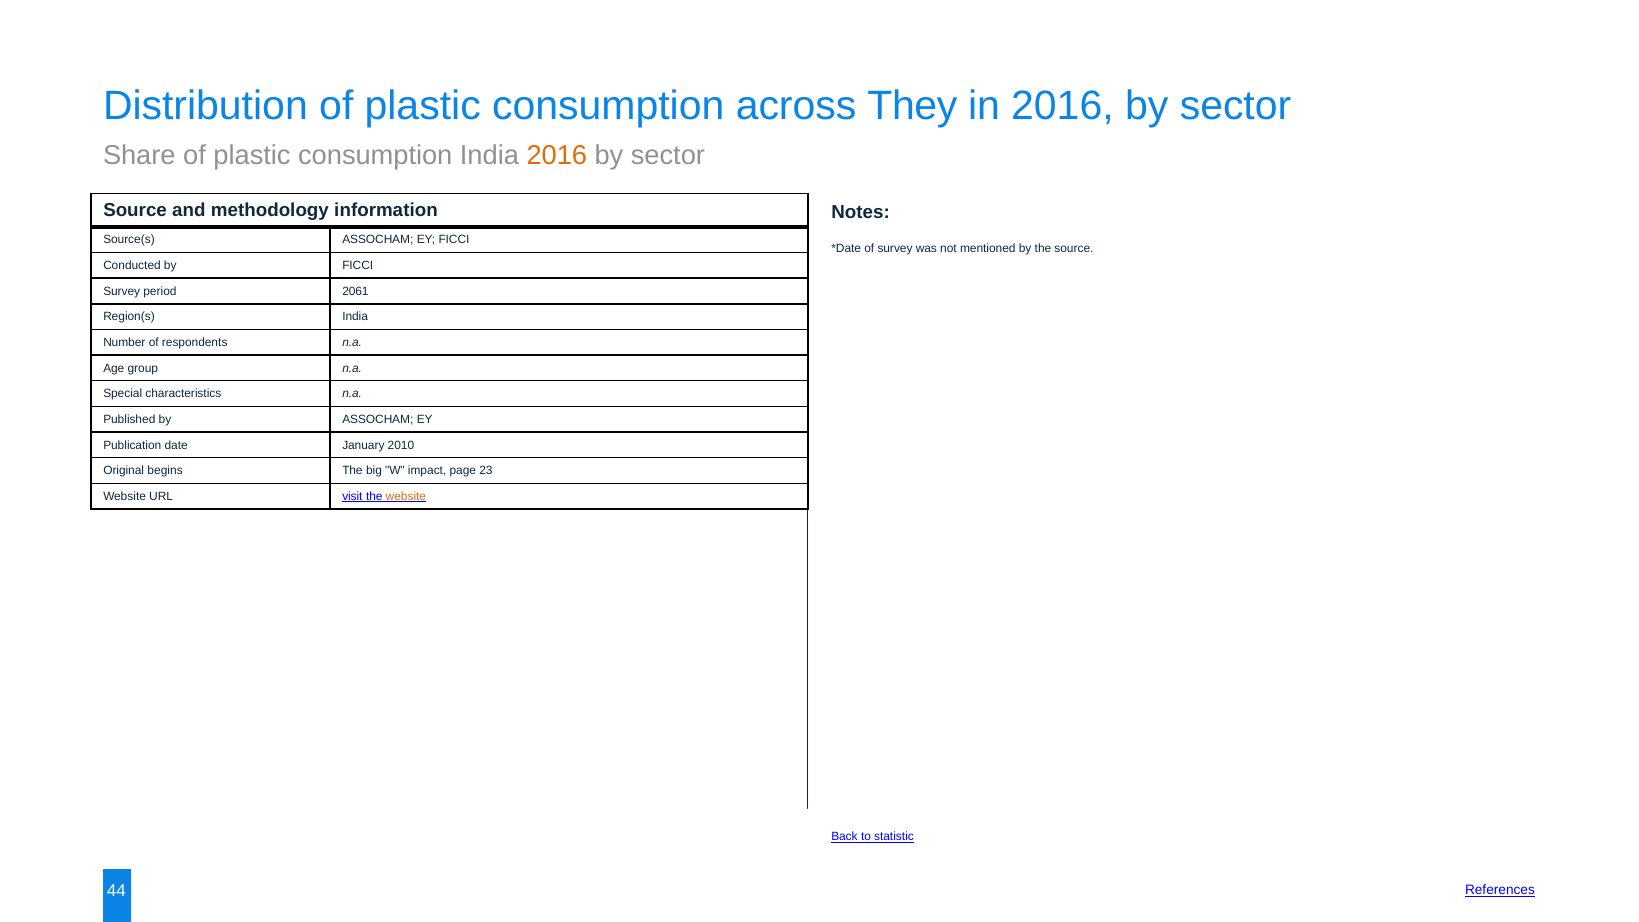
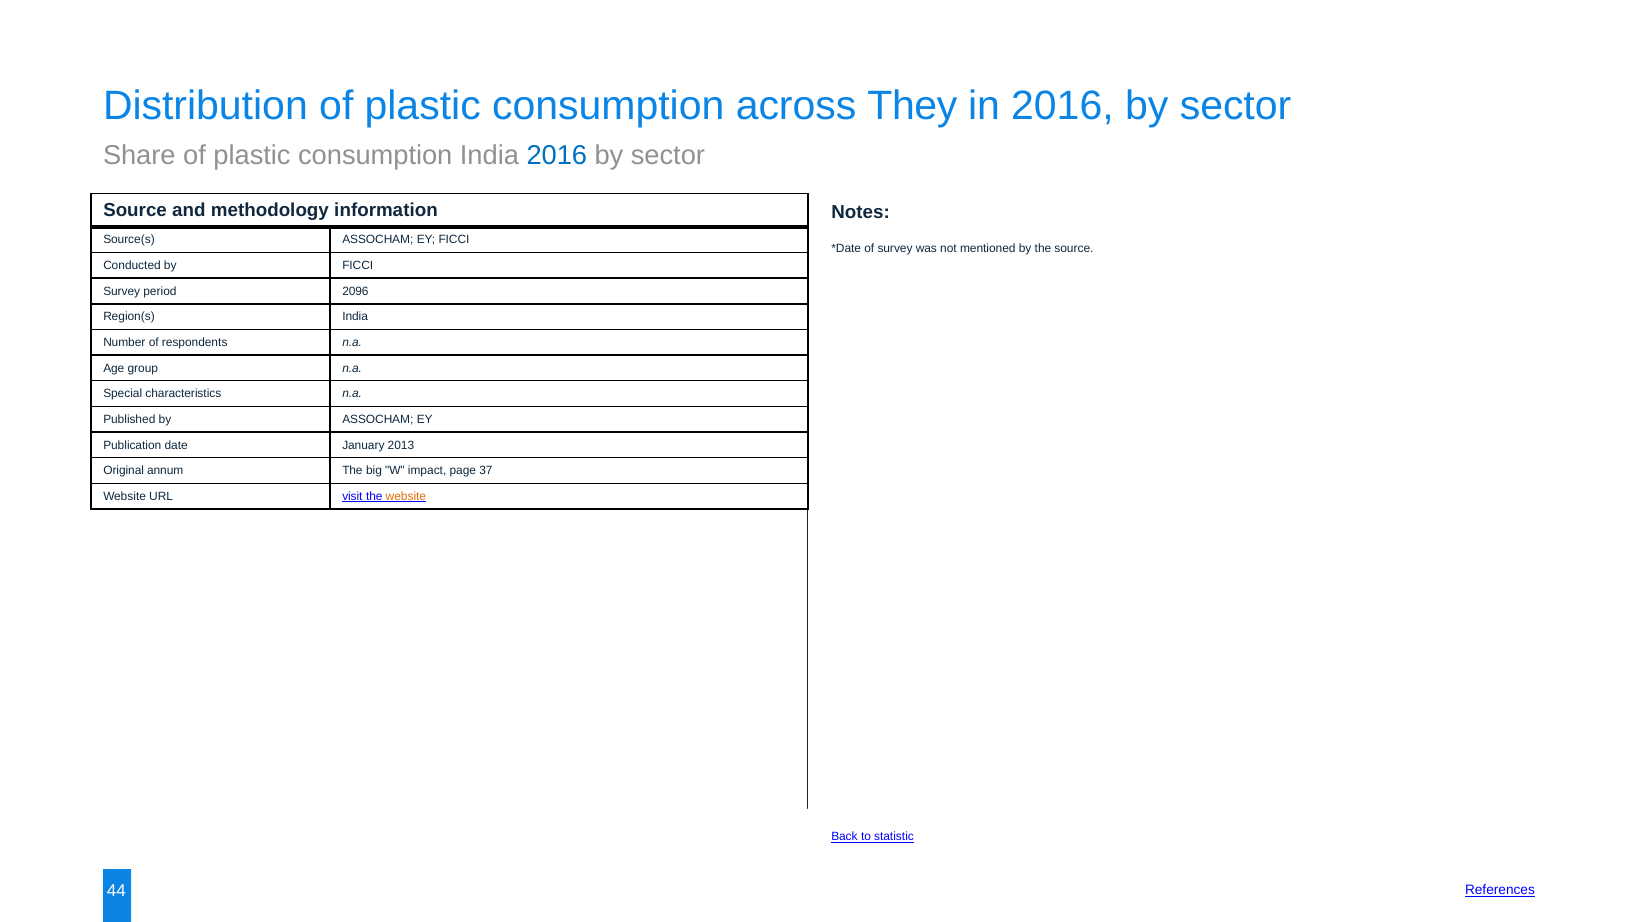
2016 colour: orange -> blue (557, 156)
2061: 2061 -> 2096 (355, 291)
2010: 2010 -> 2013 (401, 445)
begins: begins -> annum (165, 471)
23: 23 -> 37 (486, 471)
